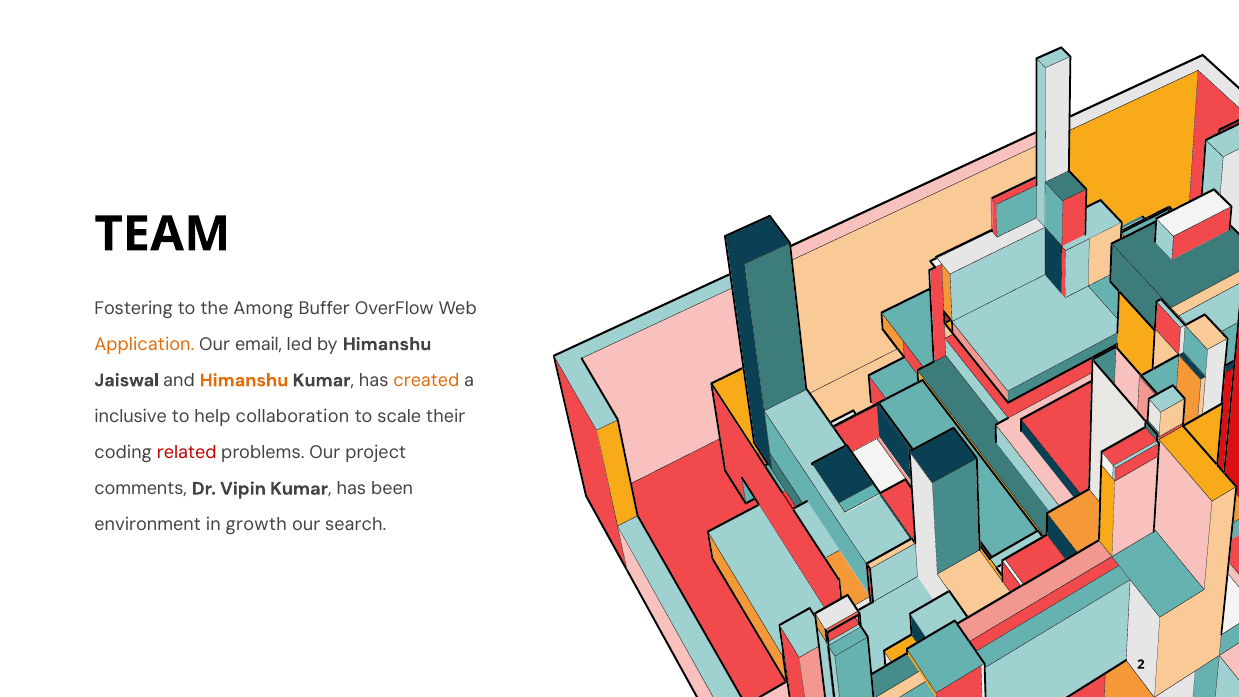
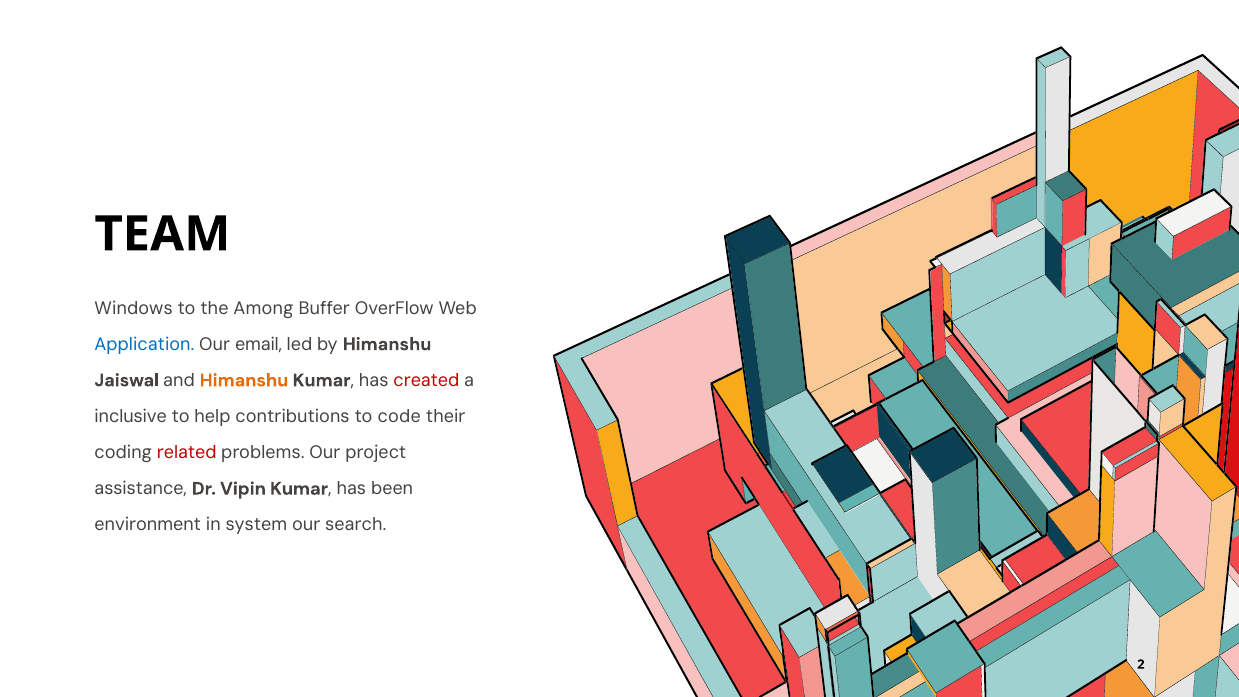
Fostering: Fostering -> Windows (134, 308)
Application colour: orange -> blue (144, 344)
created colour: orange -> red (426, 380)
collaboration: collaboration -> contributions (293, 416)
scale: scale -> code (399, 416)
comments: comments -> assistance (141, 489)
growth: growth -> system (256, 525)
